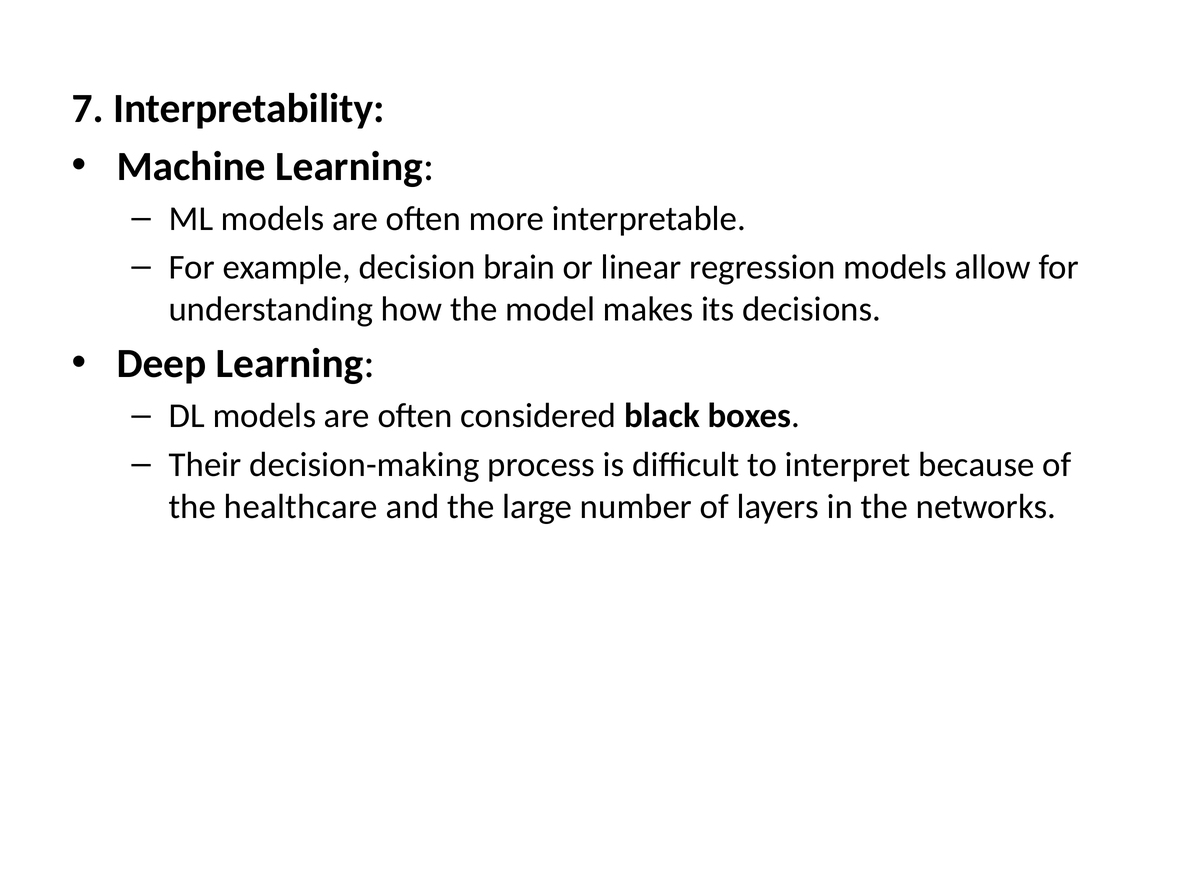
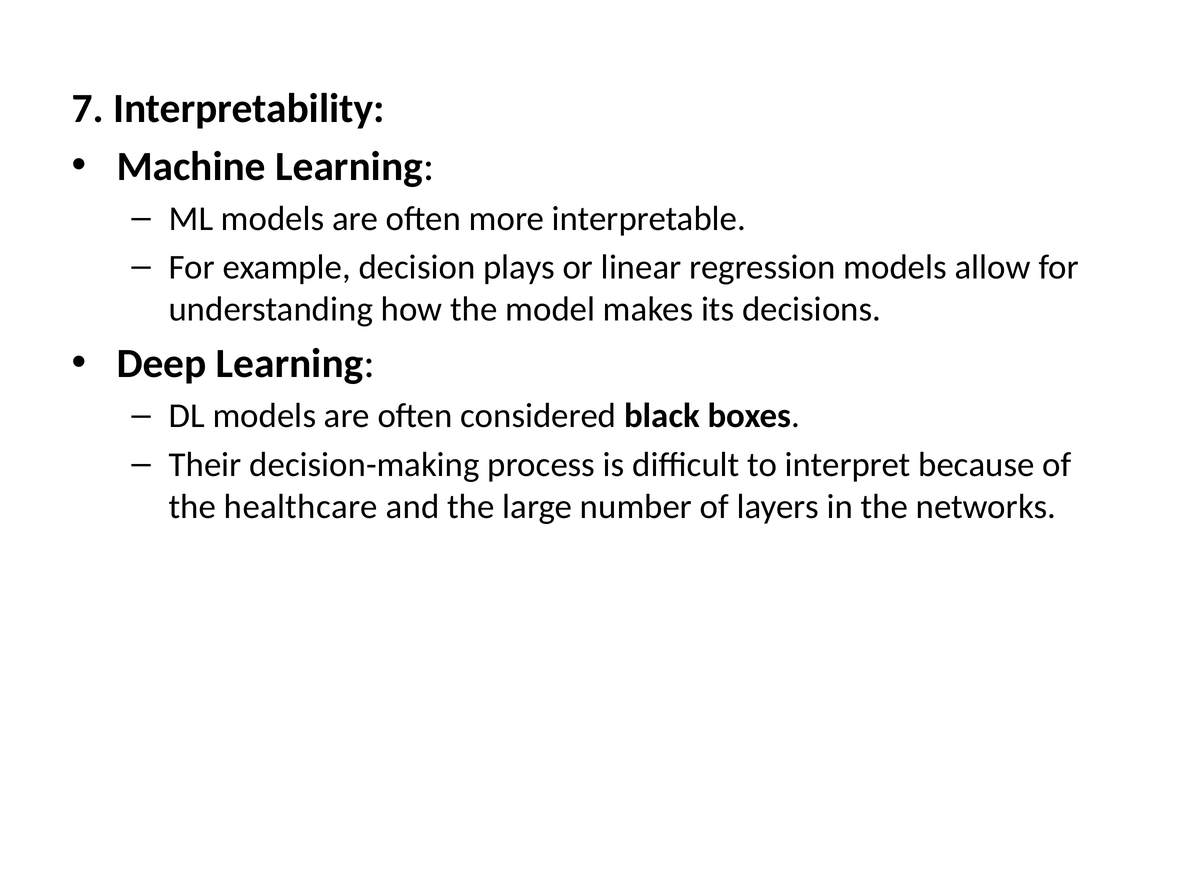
brain: brain -> plays (519, 267)
